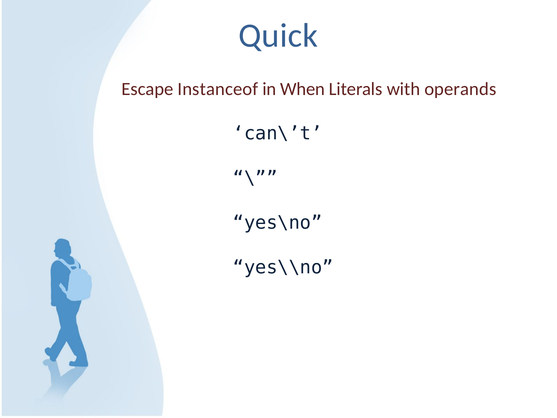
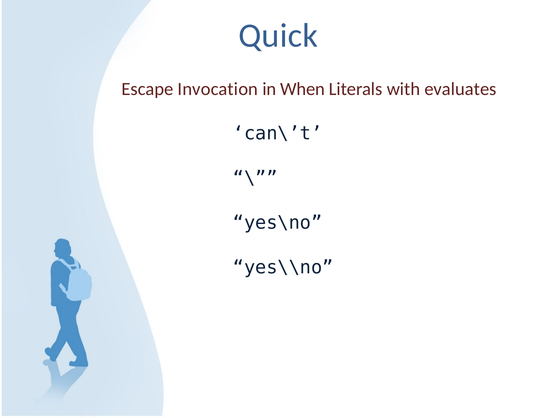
Instanceof: Instanceof -> Invocation (218, 89)
operands: operands -> evaluates (460, 89)
